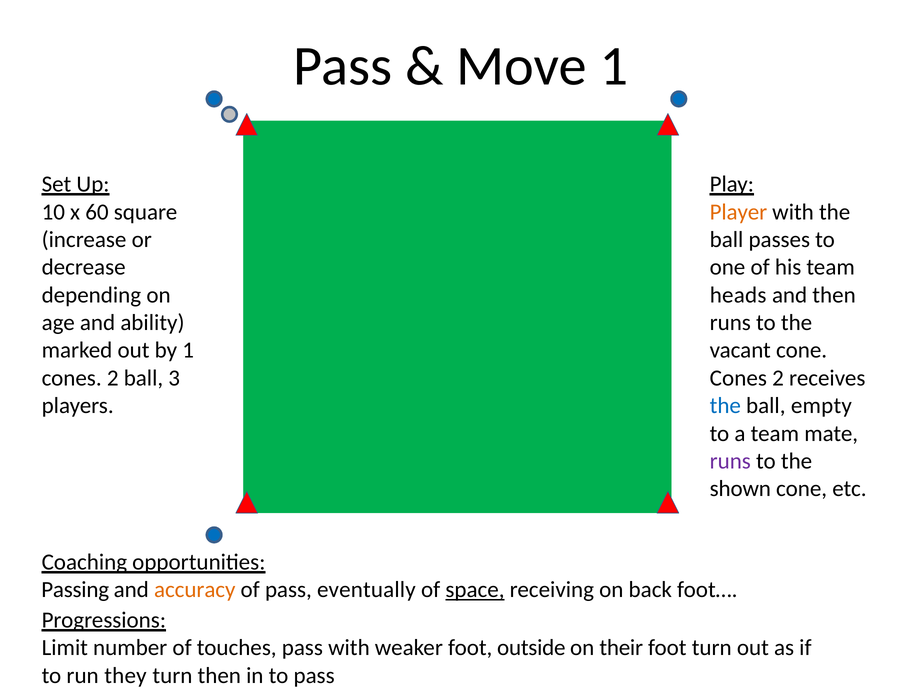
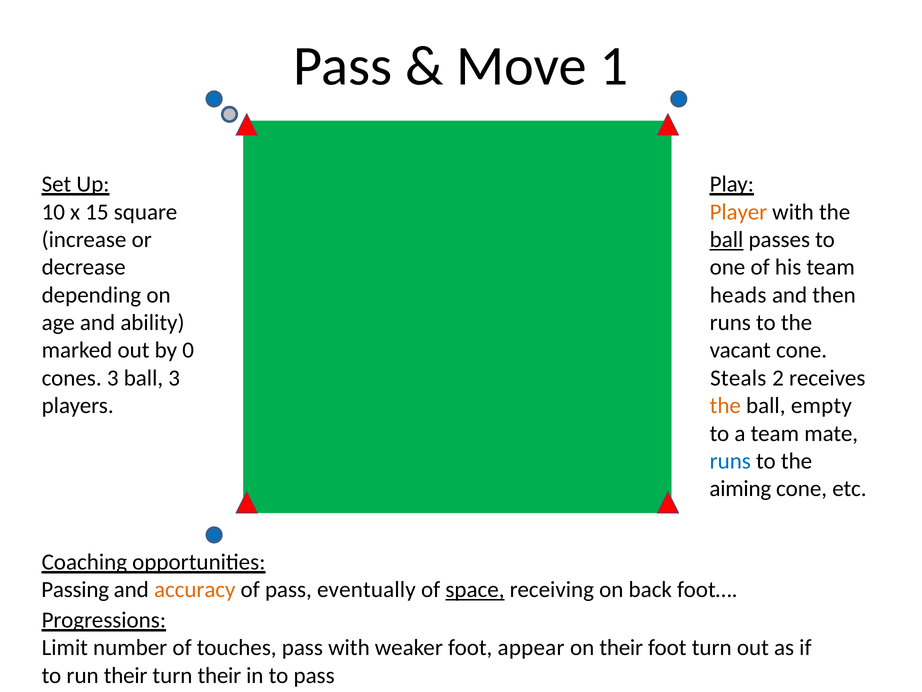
60: 60 -> 15 (97, 212)
ball underline: none -> present (727, 239)
by 1: 1 -> 0 (188, 350)
2: 2 -> 3 (113, 378)
Cones: Cones -> Steals (738, 378)
the colour: blue -> orange (725, 405)
runs colour: purple -> blue (730, 461)
shown: shown -> aiming (740, 488)
outside: outside -> appear (531, 647)
run they: they -> their (126, 675)
turn then: then -> their (219, 675)
